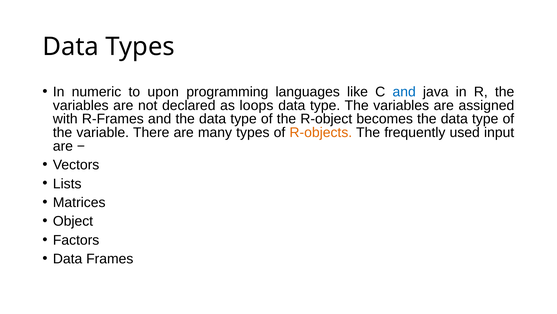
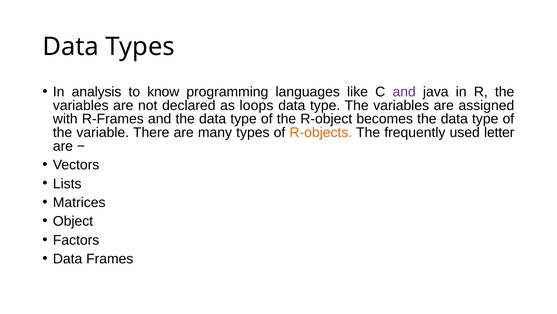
numeric: numeric -> analysis (97, 92)
upon: upon -> know (163, 92)
and colour: blue -> purple (404, 92)
input: input -> letter (499, 132)
